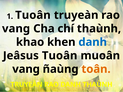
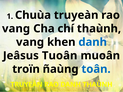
1 Tuoân: Tuoân -> Chuùa (33, 15)
khao: khao -> vang (30, 42)
vang: vang -> troïn (26, 69)
toân colour: orange -> blue (96, 69)
